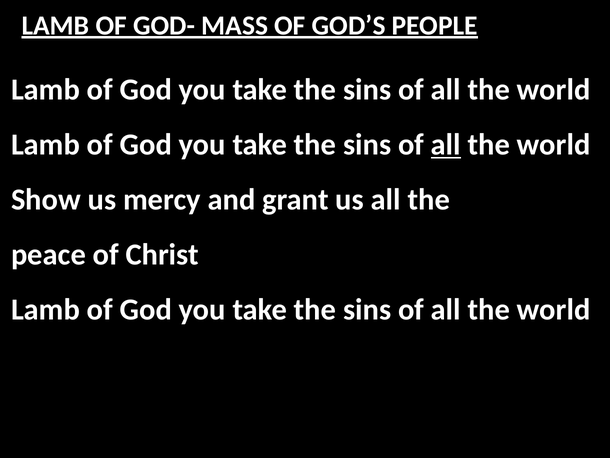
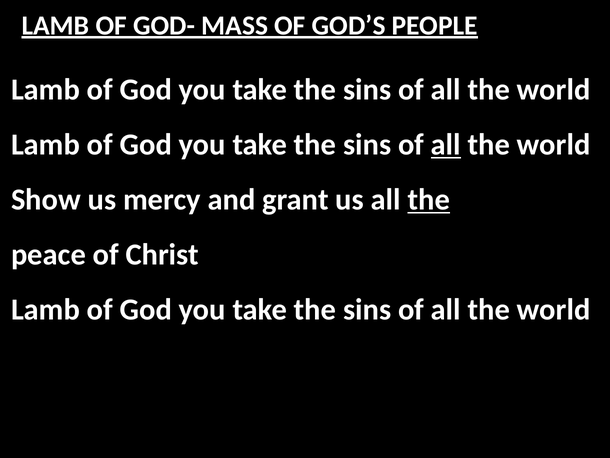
the underline: none -> present (429, 199)
